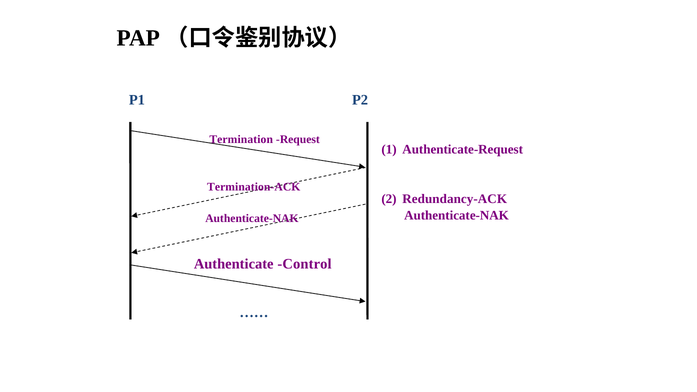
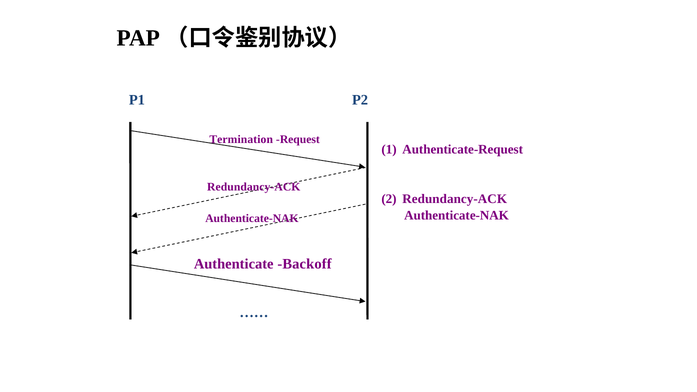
Termination-ACK: Termination-ACK -> Redundancy-ACK (254, 187)
Control: Control -> Backoff (305, 264)
